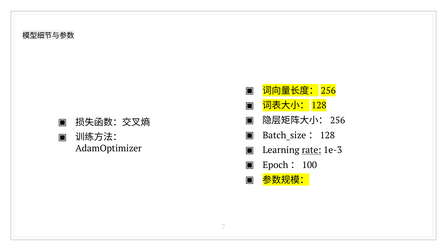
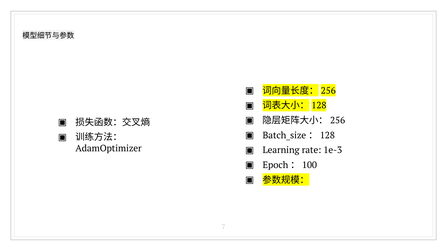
rate underline: present -> none (312, 150)
